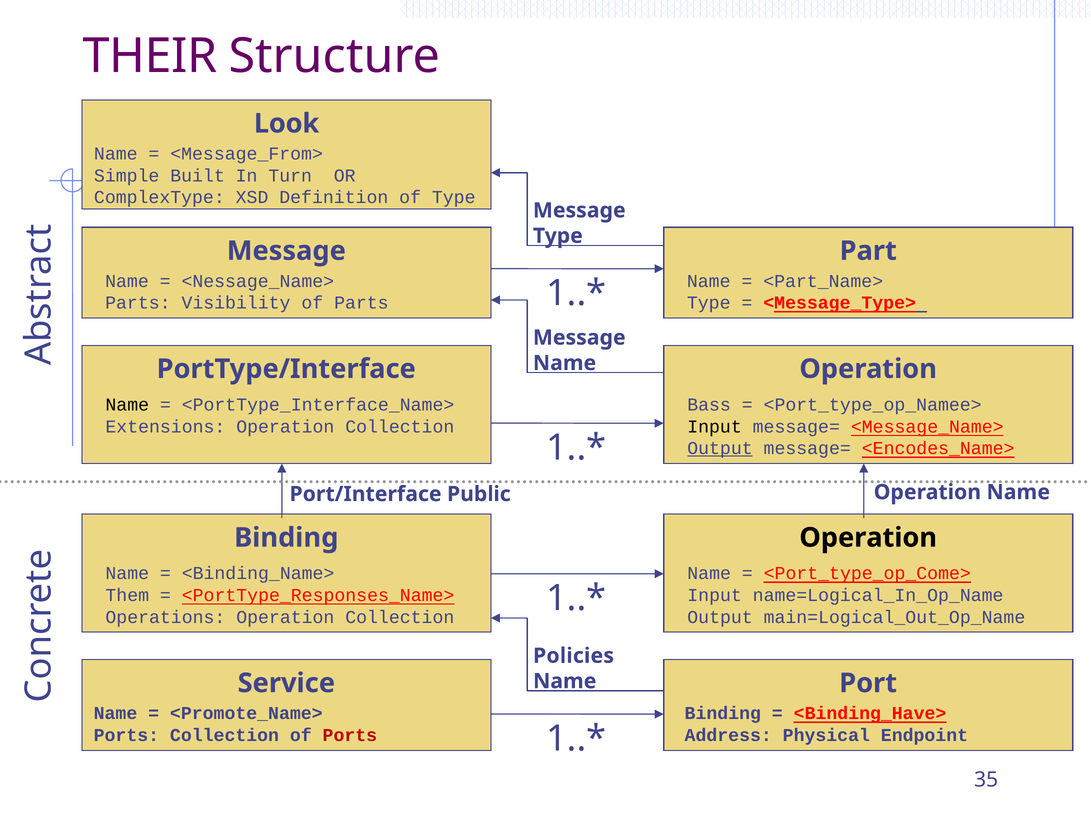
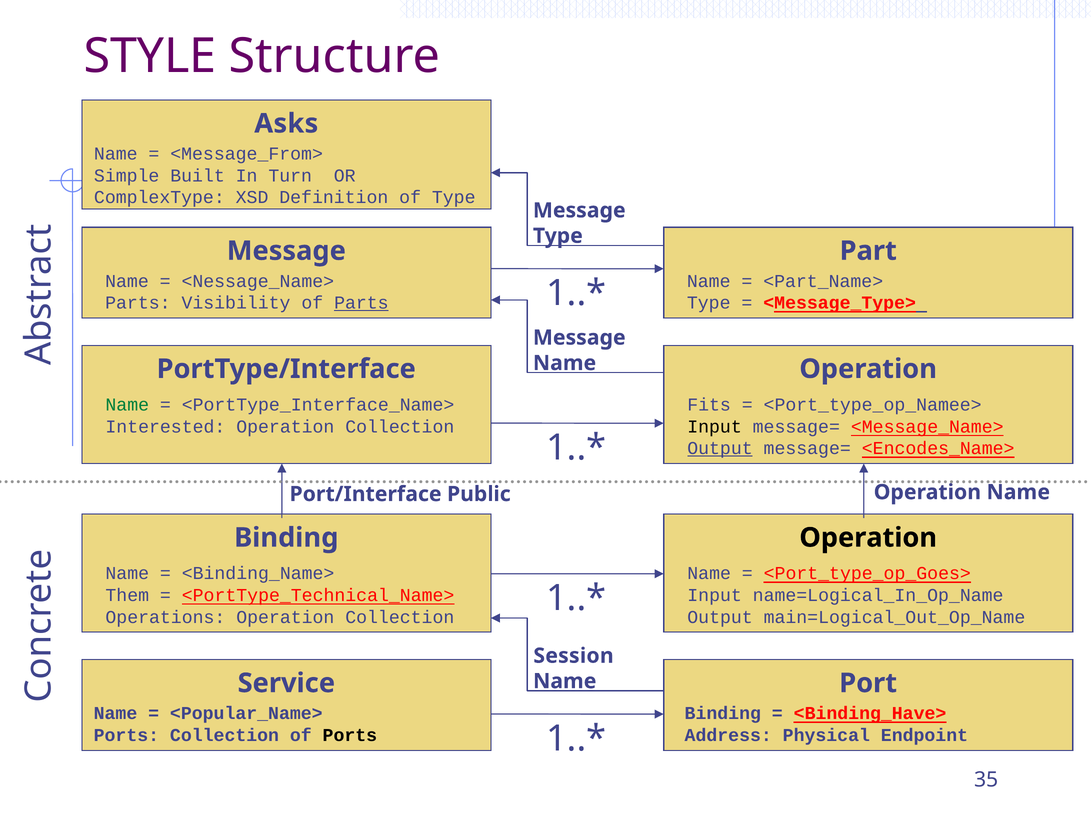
THEIR: THEIR -> STYLE (150, 56)
Look: Look -> Asks (286, 124)
Parts underline: none -> present (361, 303)
Name colour: black -> green (127, 405)
Bass: Bass -> Fits (709, 405)
Extensions: Extensions -> Interested (165, 427)
<Port_type_op_Come>: <Port_type_op_Come> -> <Port_type_op_Goes> (867, 574)
<PortType_Responses_Name>: <PortType_Responses_Name> -> <PortType_Technical_Name> (318, 595)
Policies: Policies -> Session (574, 656)
<Promote_Name>: <Promote_Name> -> <Popular_Name> (246, 714)
Ports colour: red -> black (350, 735)
